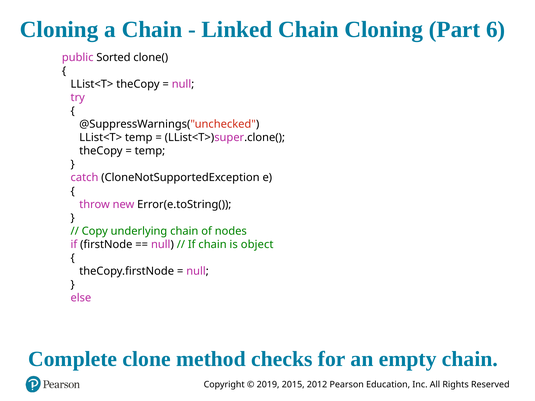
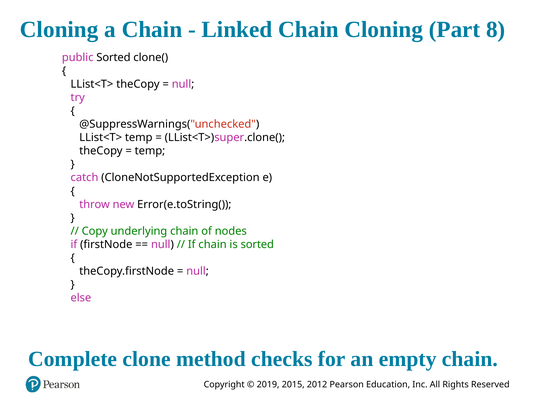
6: 6 -> 8 (496, 30)
is object: object -> sorted (257, 245)
